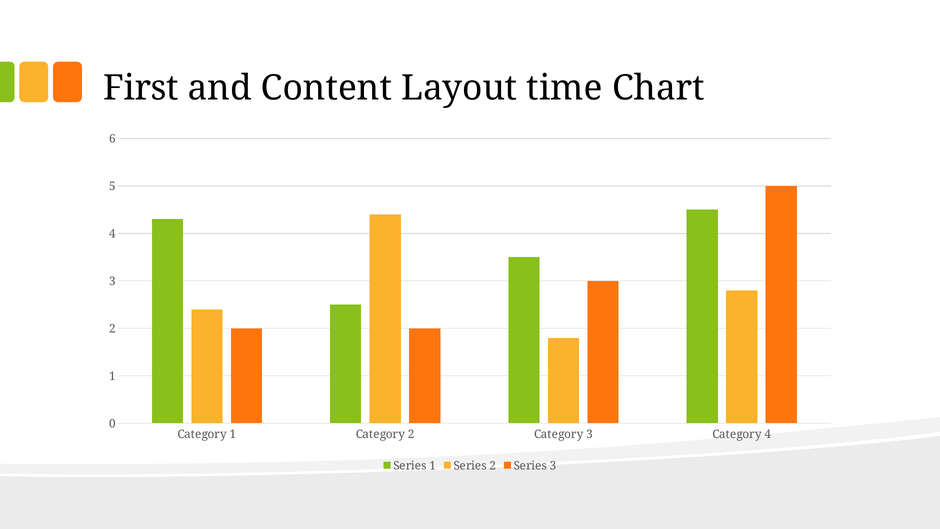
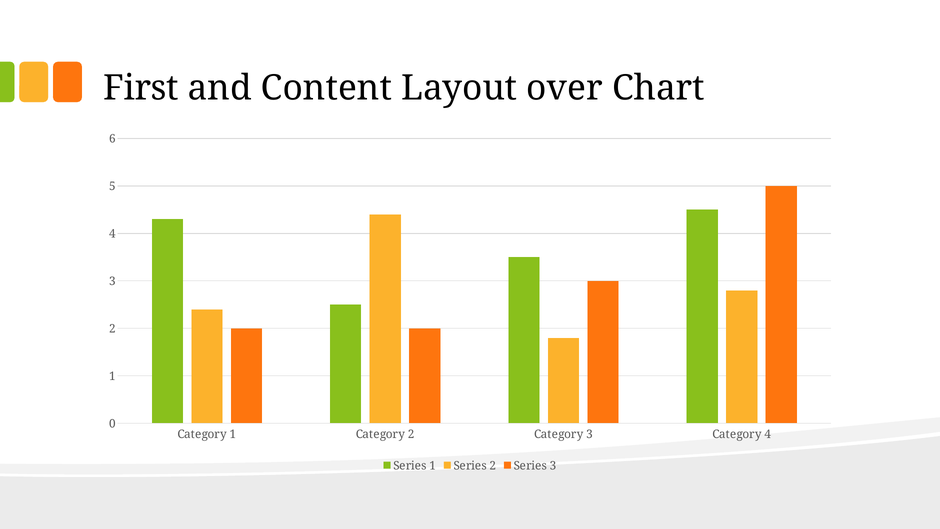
time: time -> over (565, 88)
